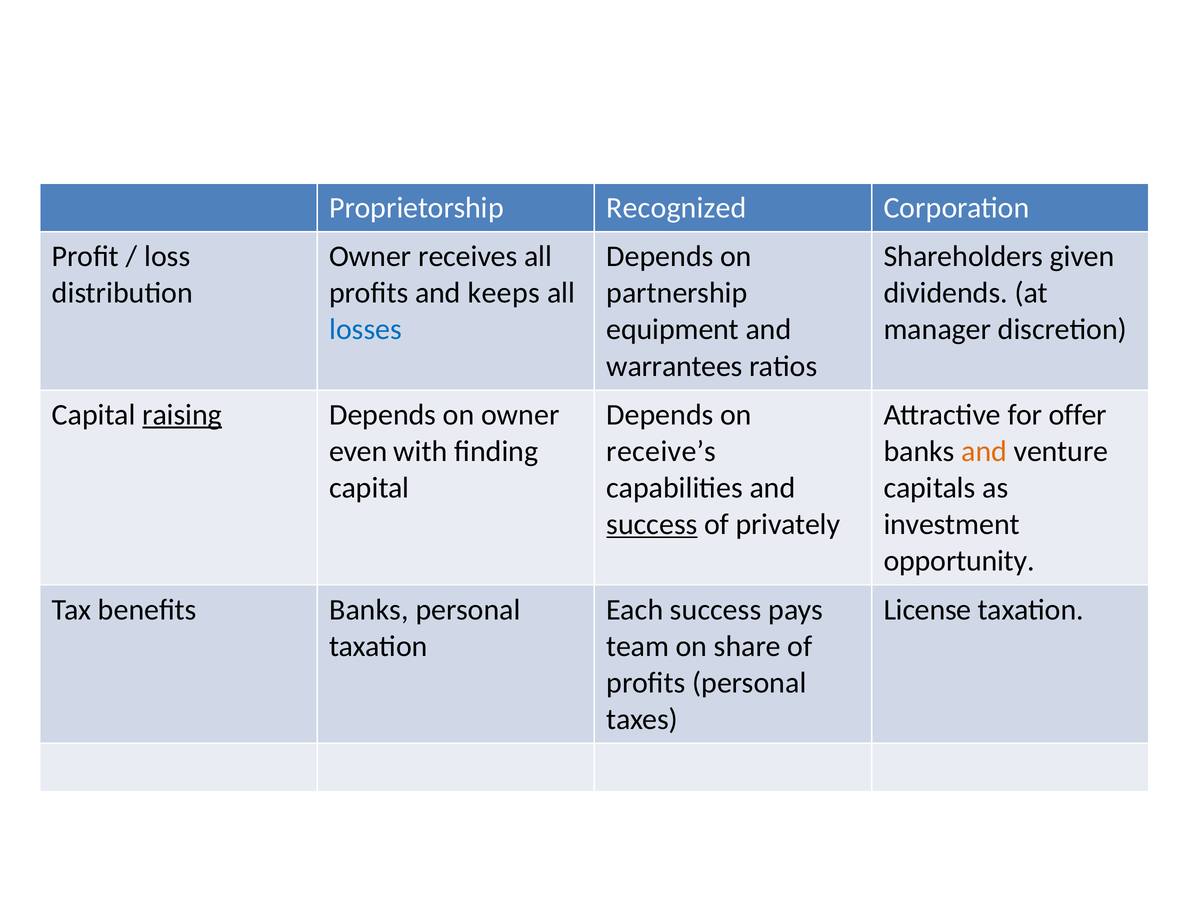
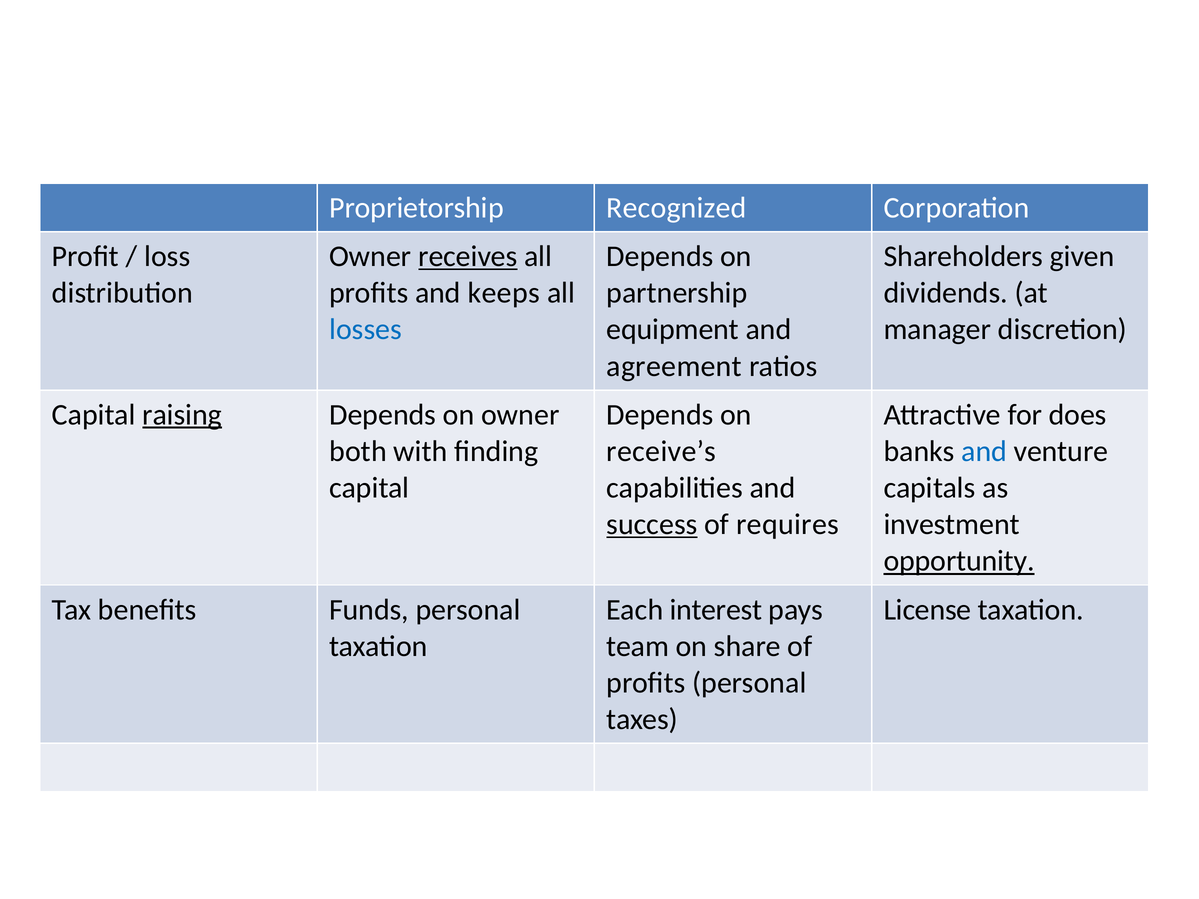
receives underline: none -> present (468, 256)
warrantees: warrantees -> agreement (674, 366)
offer: offer -> does (1078, 415)
even: even -> both (358, 451)
and colour: orange -> blue (984, 451)
privately: privately -> requires (788, 525)
opportunity underline: none -> present (959, 561)
benefits Banks: Banks -> Funds (369, 610)
Each success: success -> interest (716, 610)
